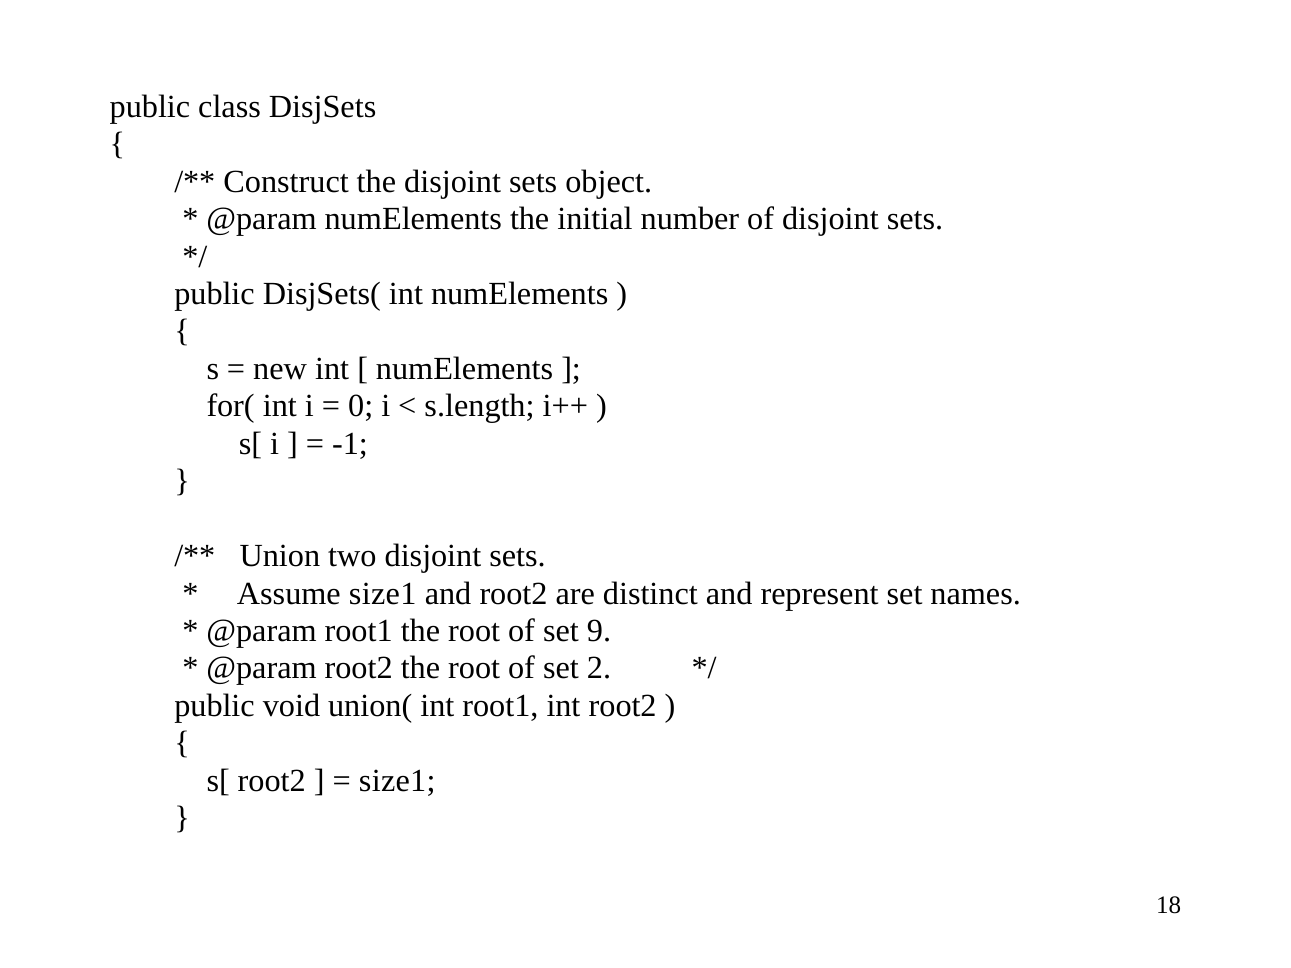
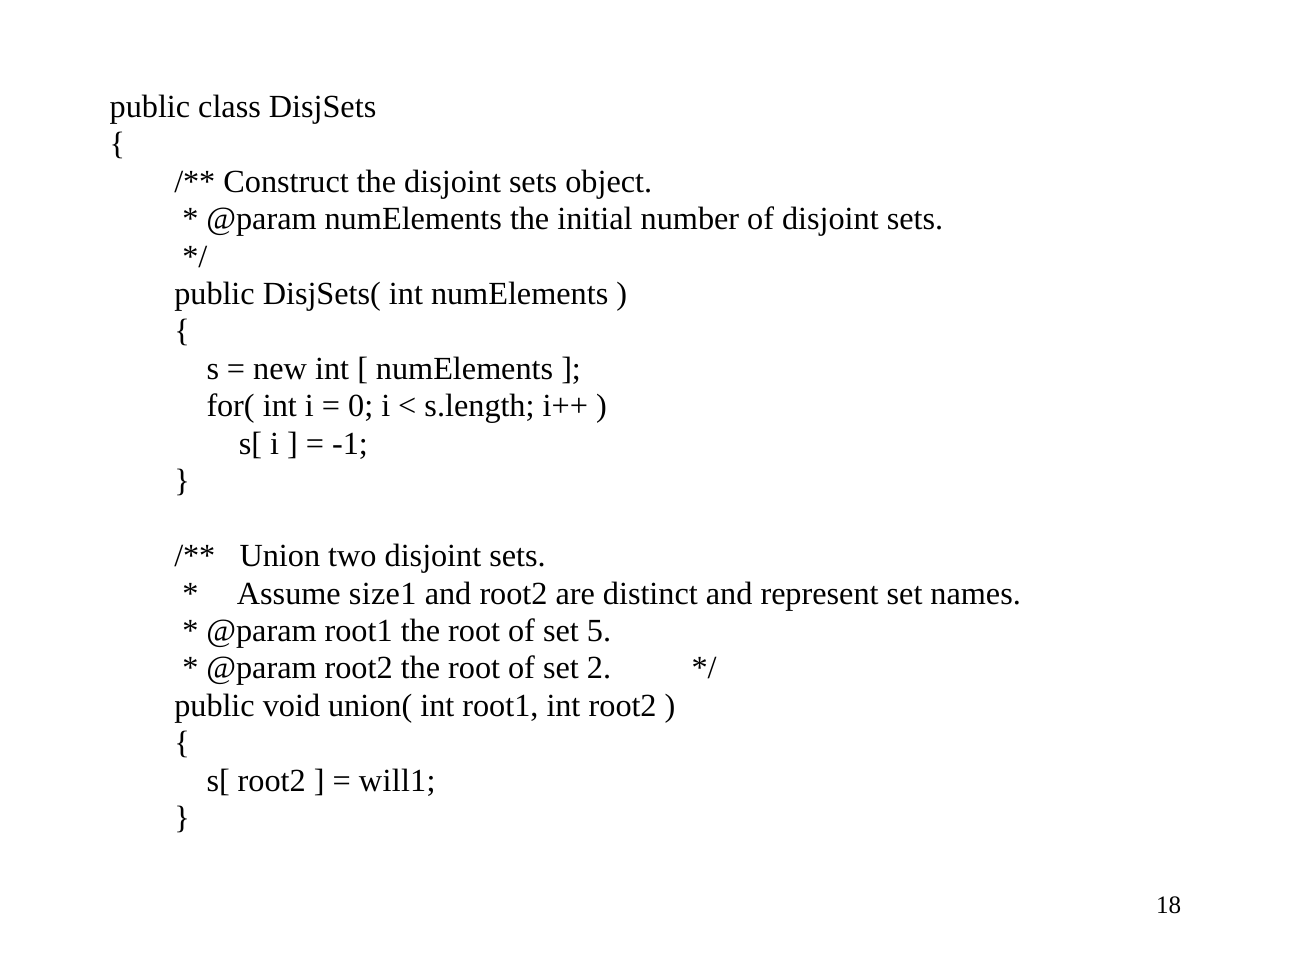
9: 9 -> 5 (599, 631)
size1: size1 -> will1 (397, 781)
